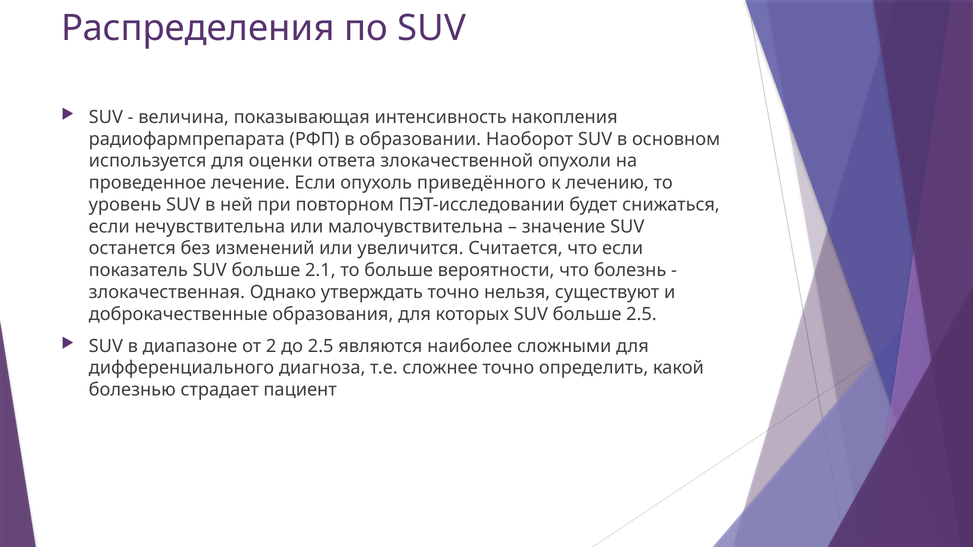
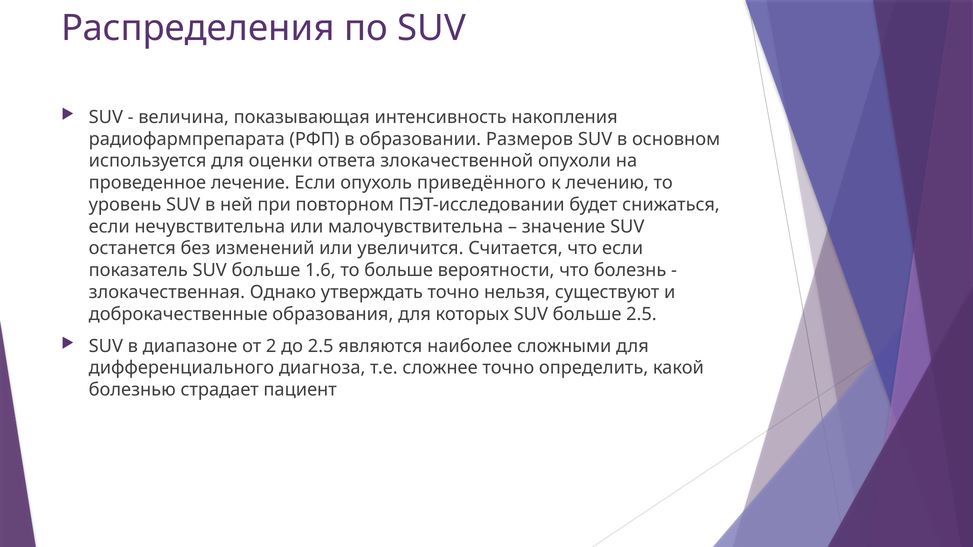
Наоборот: Наоборот -> Размеров (530, 139)
2.1: 2.1 -> 1.6 (320, 270)
